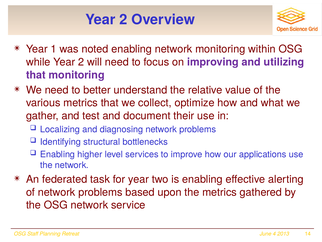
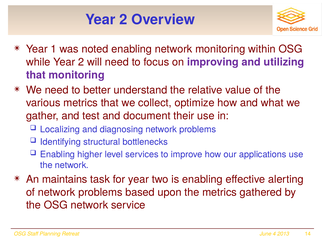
federated: federated -> maintains (65, 179)
